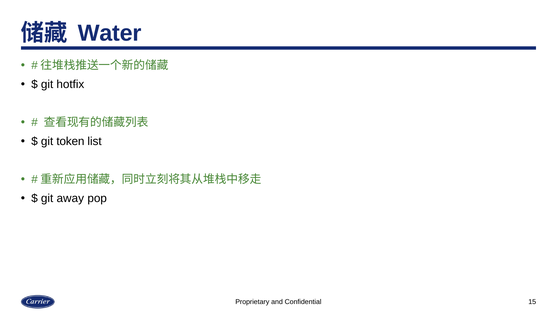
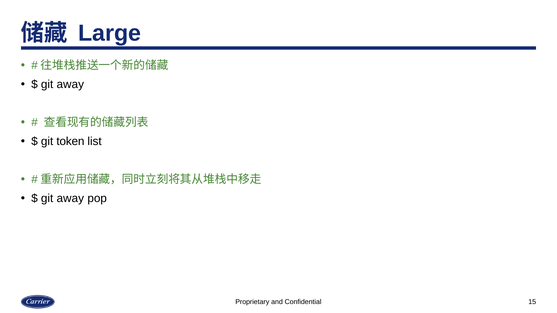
Water: Water -> Large (110, 33)
hotfix: hotfix -> away (70, 84)
